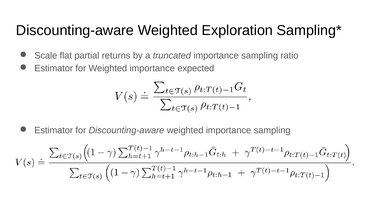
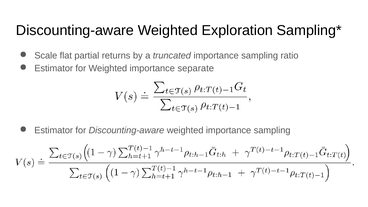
expected: expected -> separate (196, 68)
